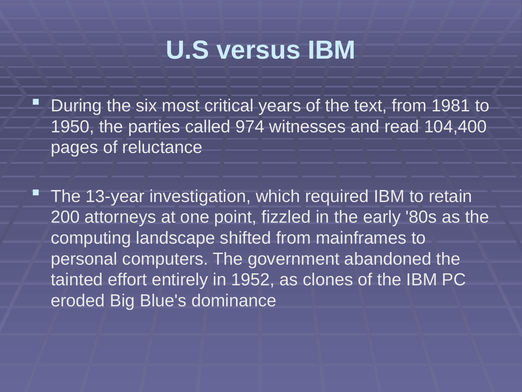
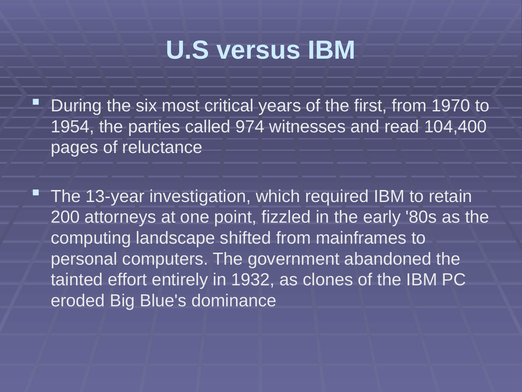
text: text -> first (371, 106)
1981: 1981 -> 1970 (451, 106)
1950: 1950 -> 1954 (73, 126)
1952: 1952 -> 1932 (253, 280)
